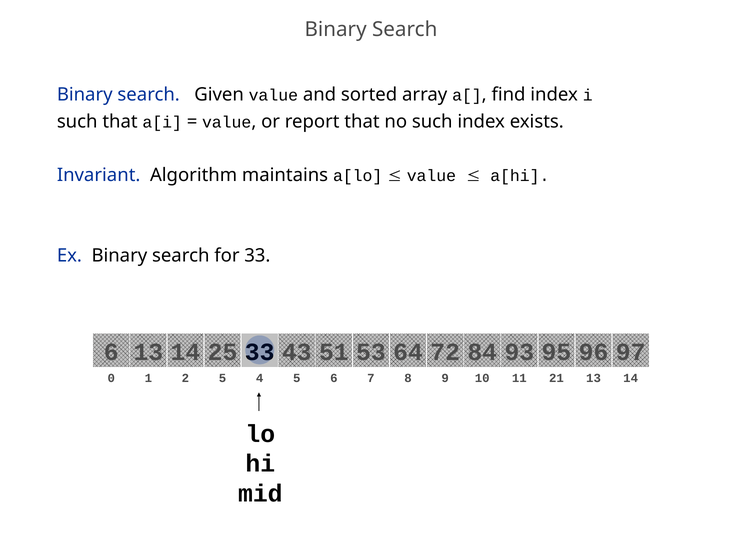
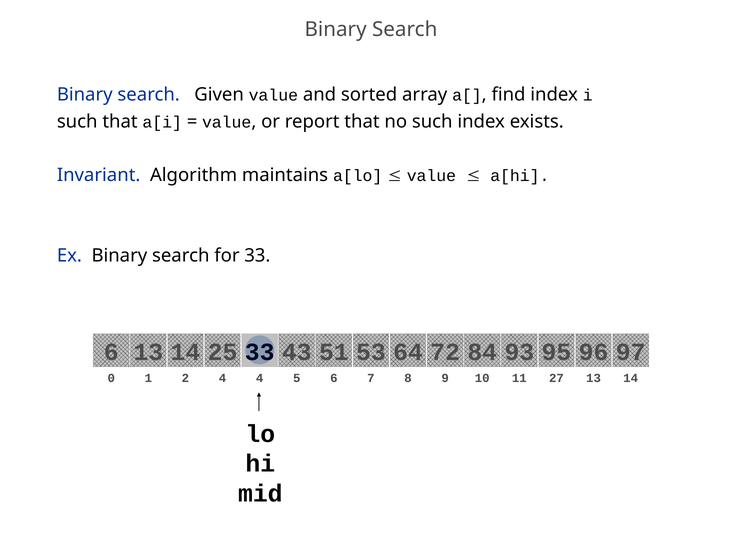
1 5: 5 -> 4 (223, 378)
21: 21 -> 27 (556, 378)
